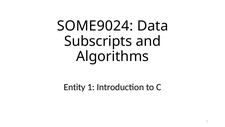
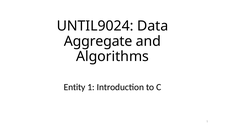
SOME9024: SOME9024 -> UNTIL9024 (95, 26)
Subscripts: Subscripts -> Aggregate (98, 41)
